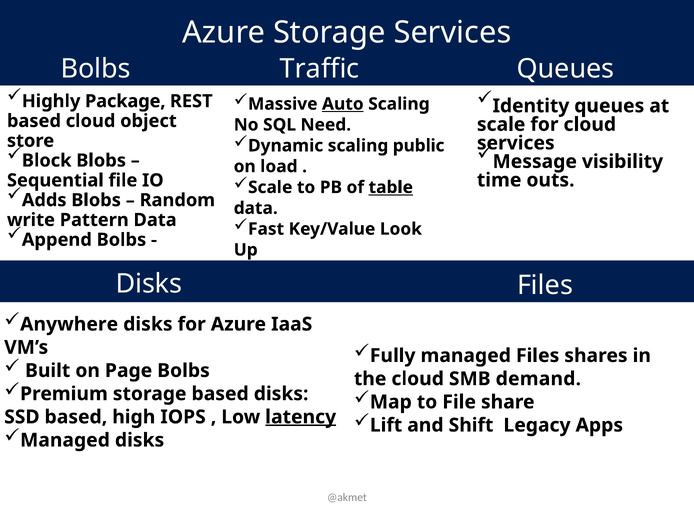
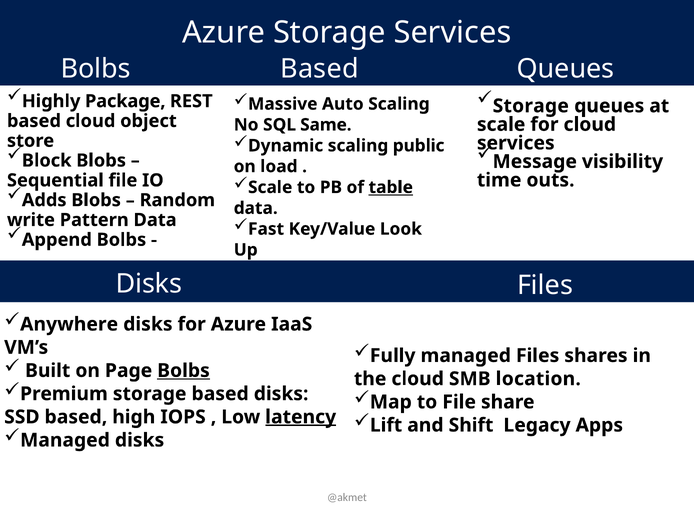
Bolbs Traffic: Traffic -> Based (319, 69)
Auto underline: present -> none (343, 104)
Identity: Identity -> Storage (531, 106)
Need: Need -> Same (326, 125)
Bolbs underline: none -> present (183, 370)
demand: demand -> location (538, 378)
